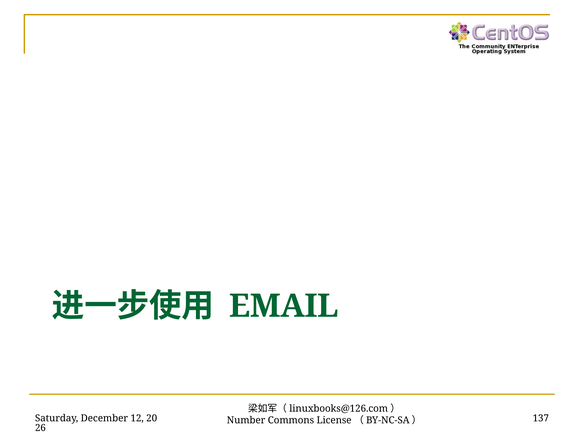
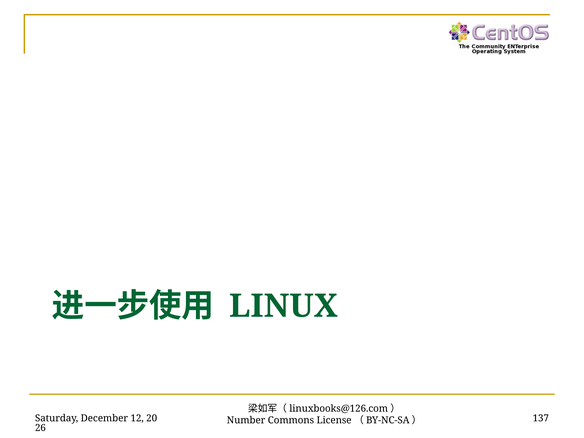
EMAIL: EMAIL -> LINUX (283, 306)
